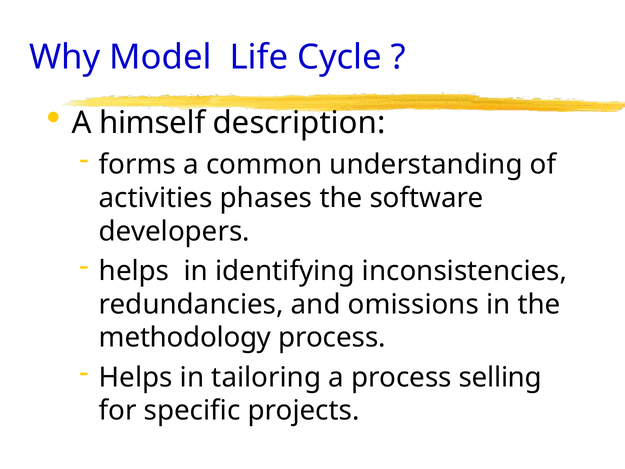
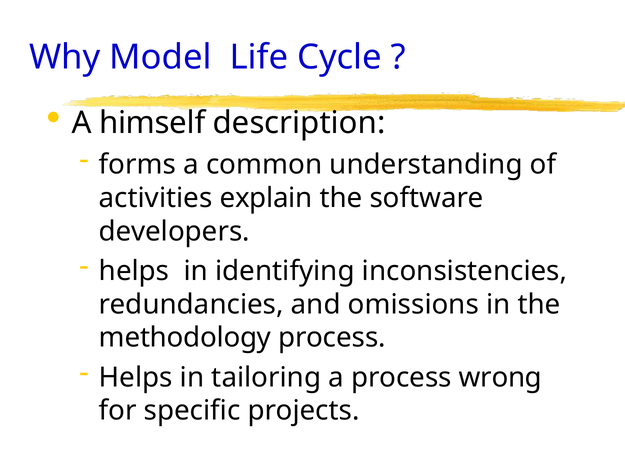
phases: phases -> explain (266, 198)
selling: selling -> wrong (500, 377)
